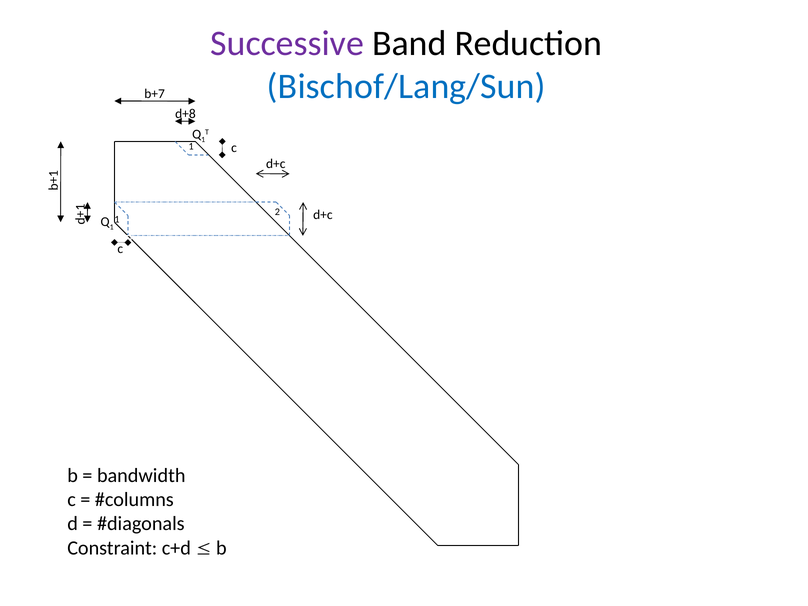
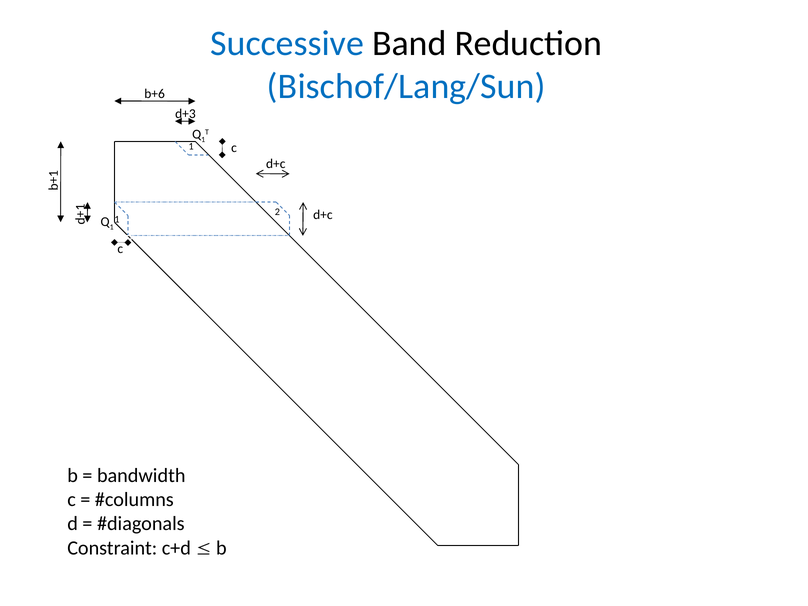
Successive colour: purple -> blue (287, 43)
b+7: b+7 -> b+6 (155, 94)
d+8: d+8 -> d+3 (185, 114)
